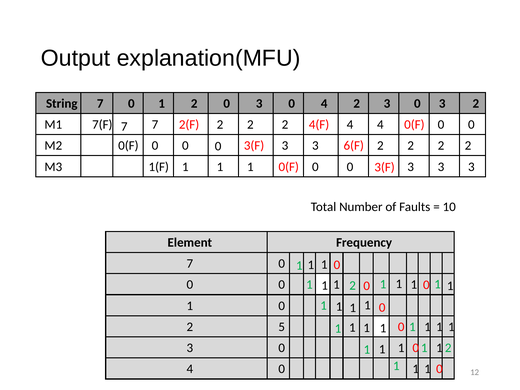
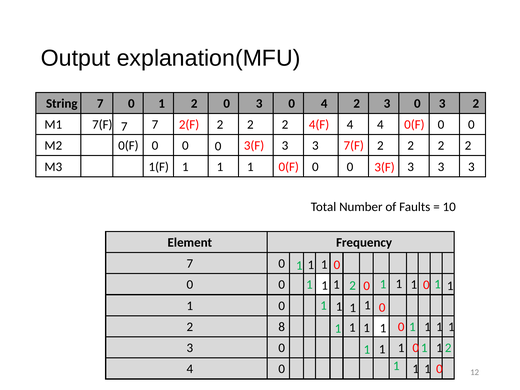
3 6(F: 6(F -> 7(F (354, 146)
5: 5 -> 8 (282, 327)
